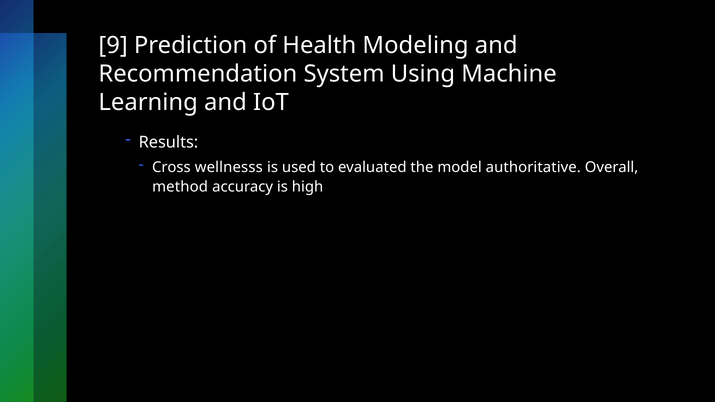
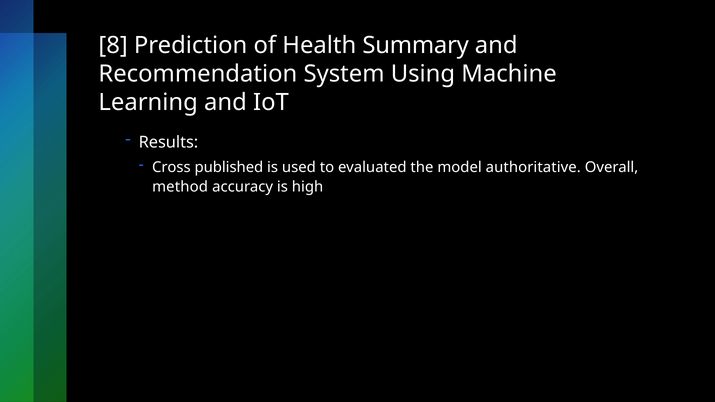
9: 9 -> 8 (113, 45)
Modeling: Modeling -> Summary (416, 45)
wellnesss: wellnesss -> published (229, 167)
